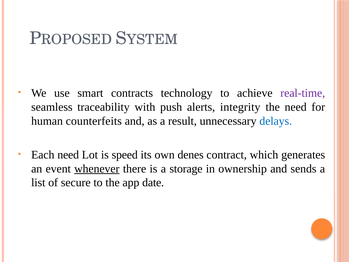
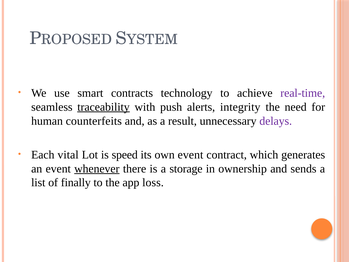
traceability underline: none -> present (104, 107)
delays colour: blue -> purple (276, 121)
Each need: need -> vital (68, 155)
own denes: denes -> event (190, 155)
secure: secure -> finally (76, 182)
date: date -> loss (153, 182)
